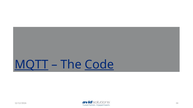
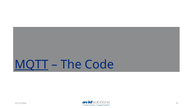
Code underline: present -> none (99, 65)
